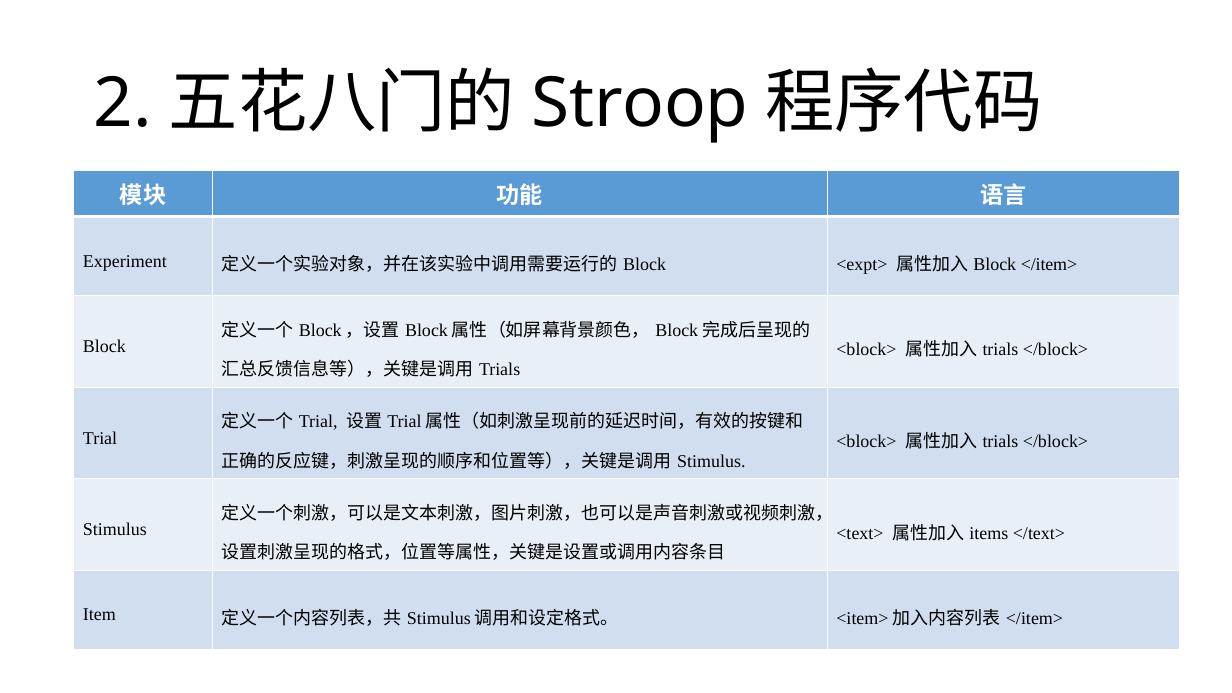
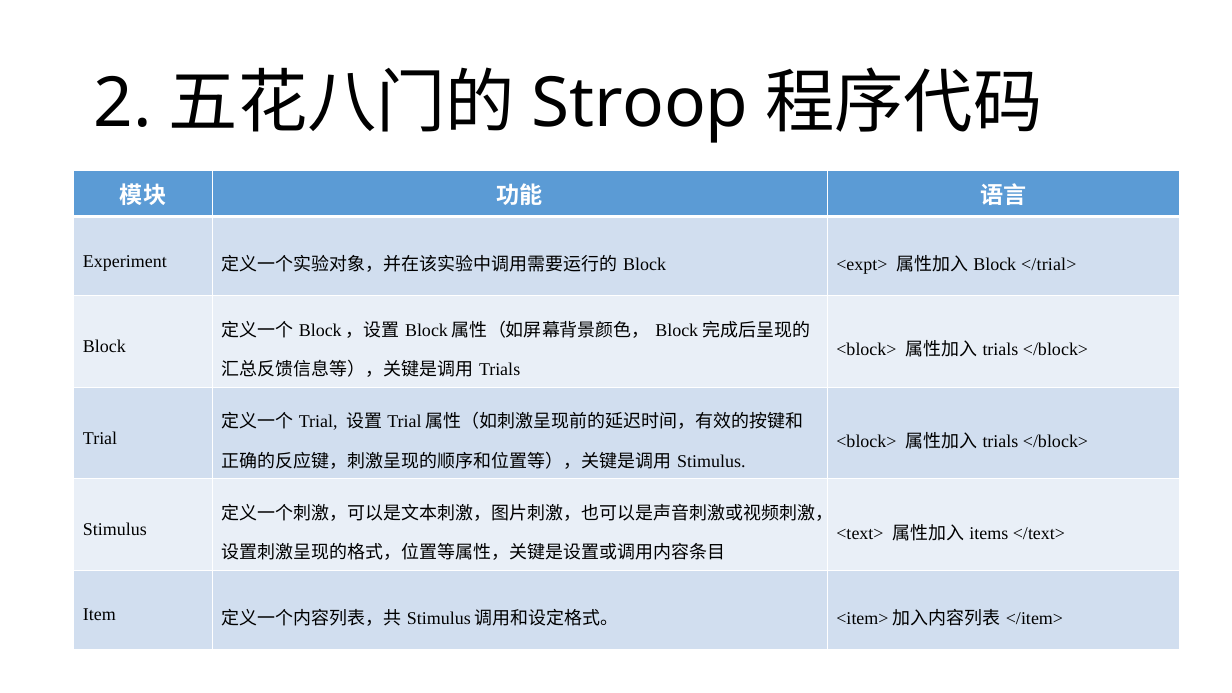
Block </item>: </item> -> </trial> (1049, 265)
